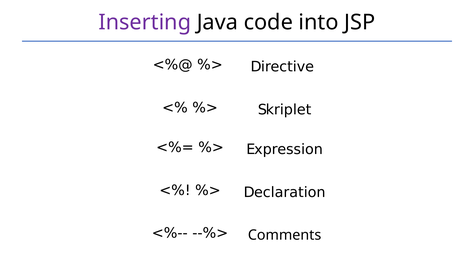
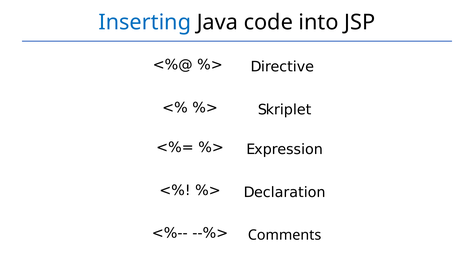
Inserting colour: purple -> blue (145, 22)
